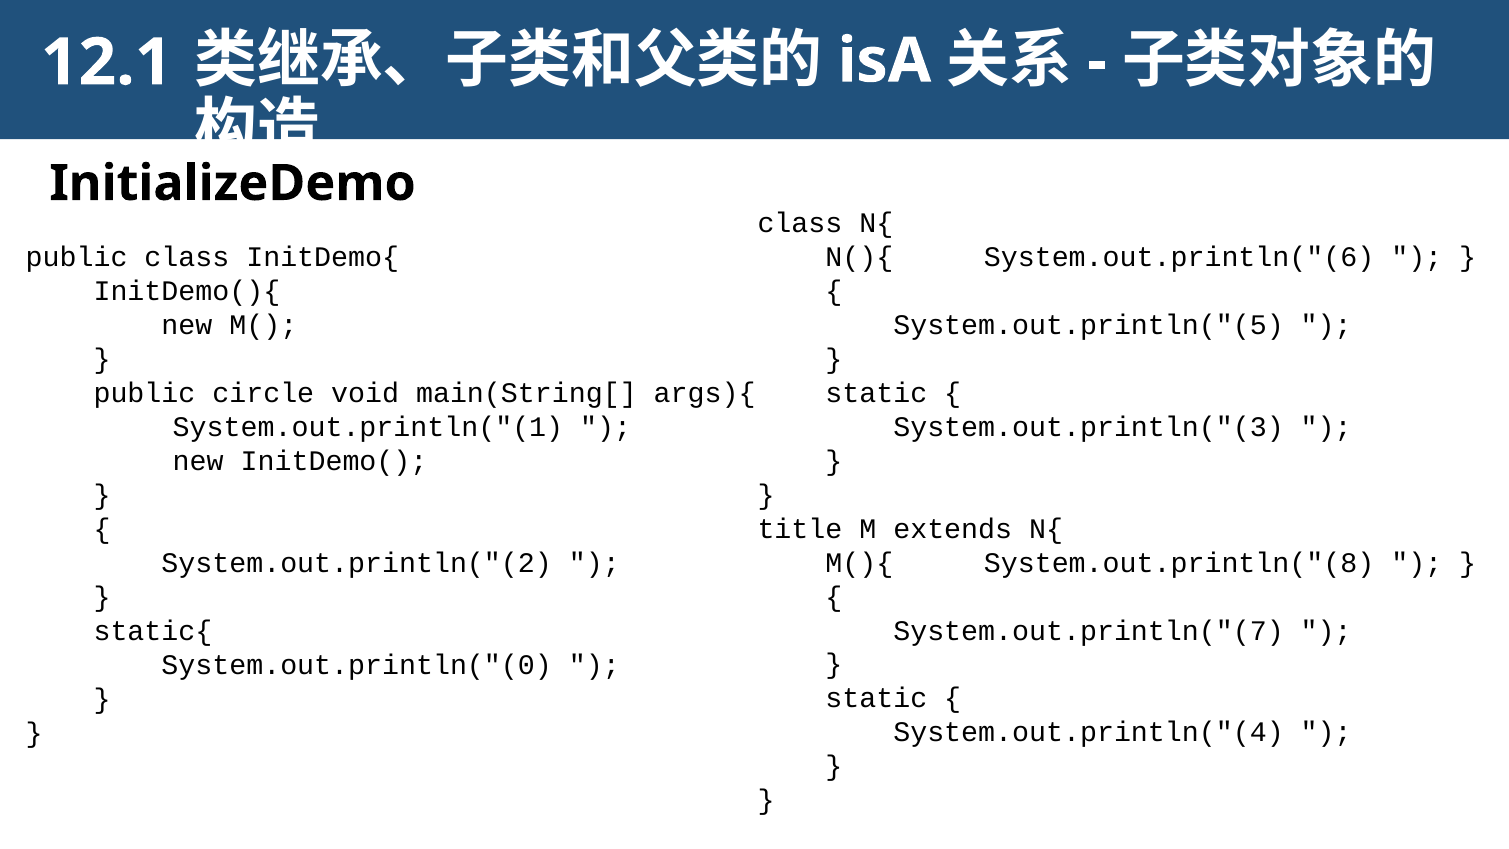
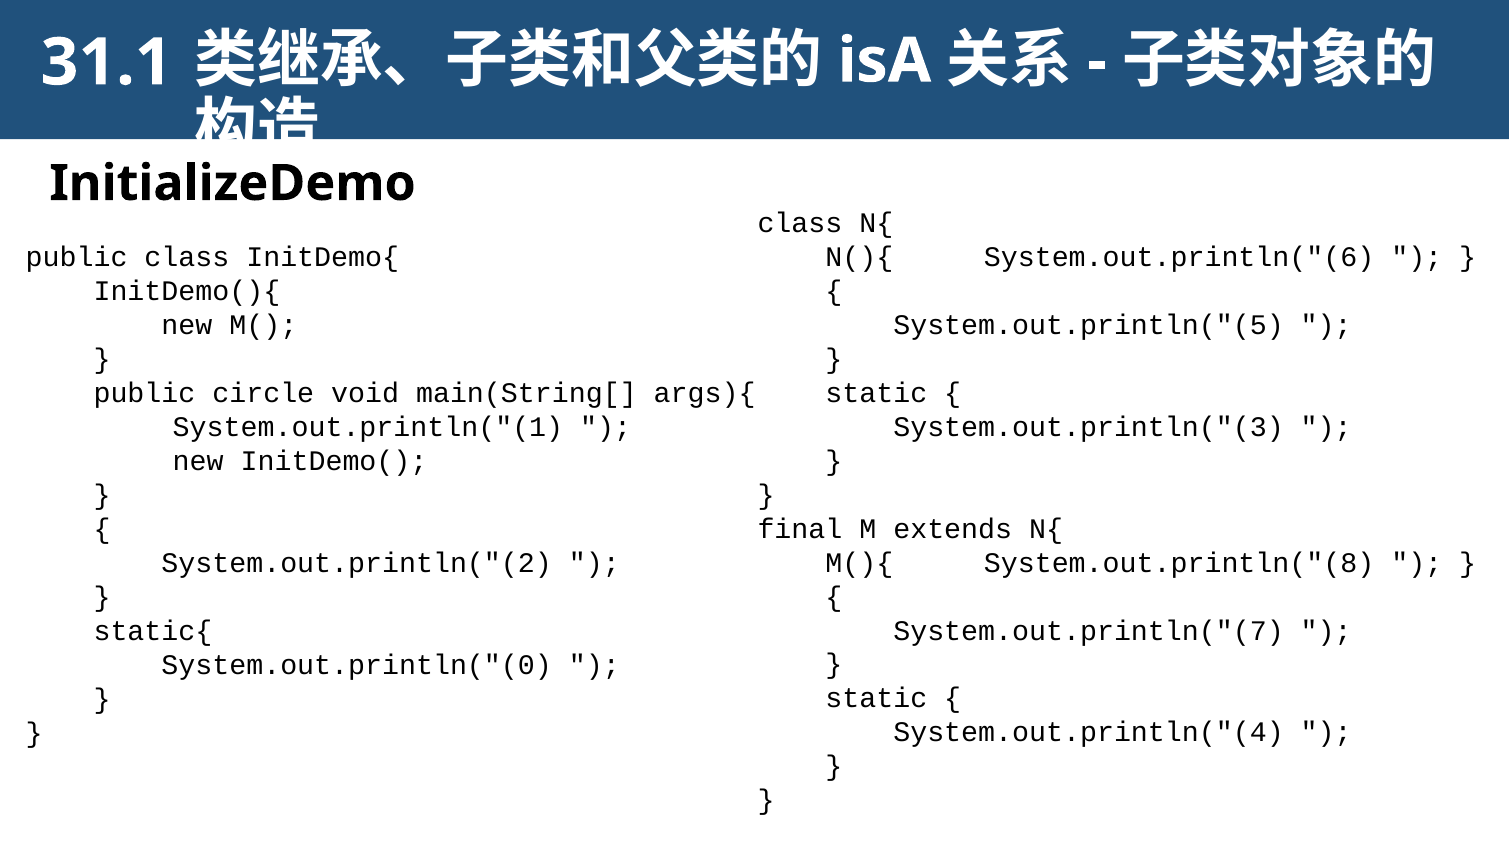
12.1: 12.1 -> 31.1 (107, 63)
title: title -> final (800, 529)
